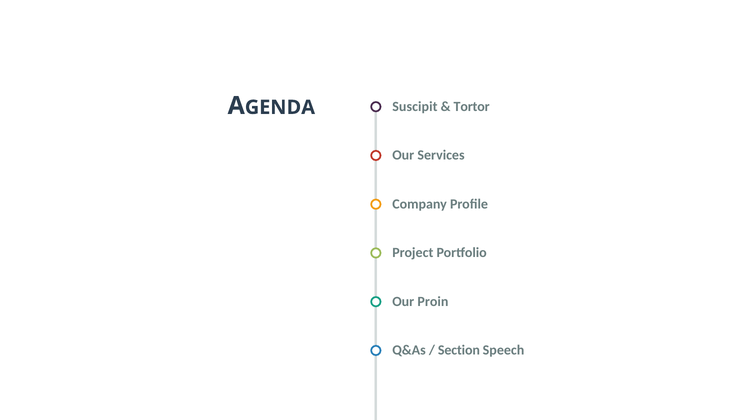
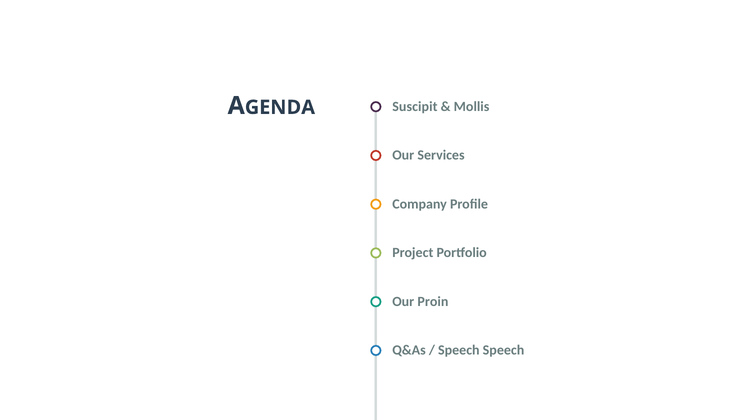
Tortor: Tortor -> Mollis (472, 107)
Section: Section -> Speech (459, 351)
